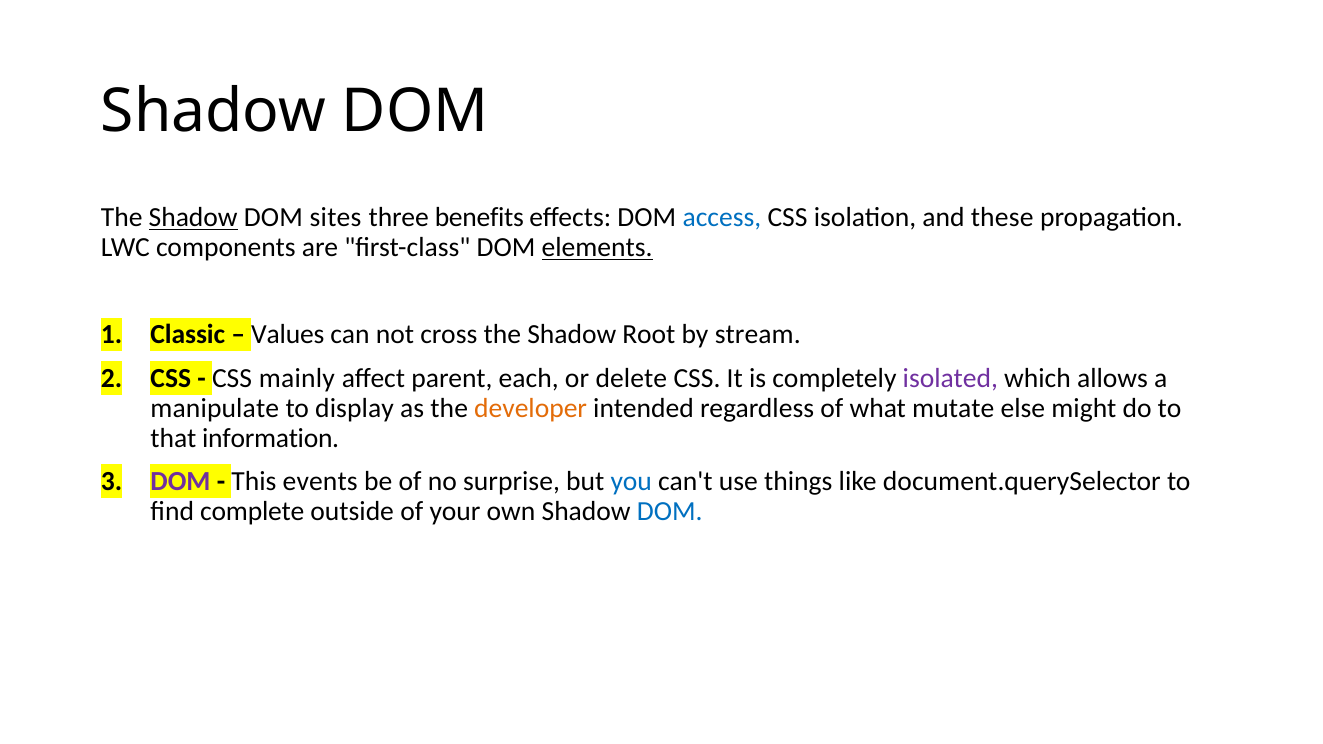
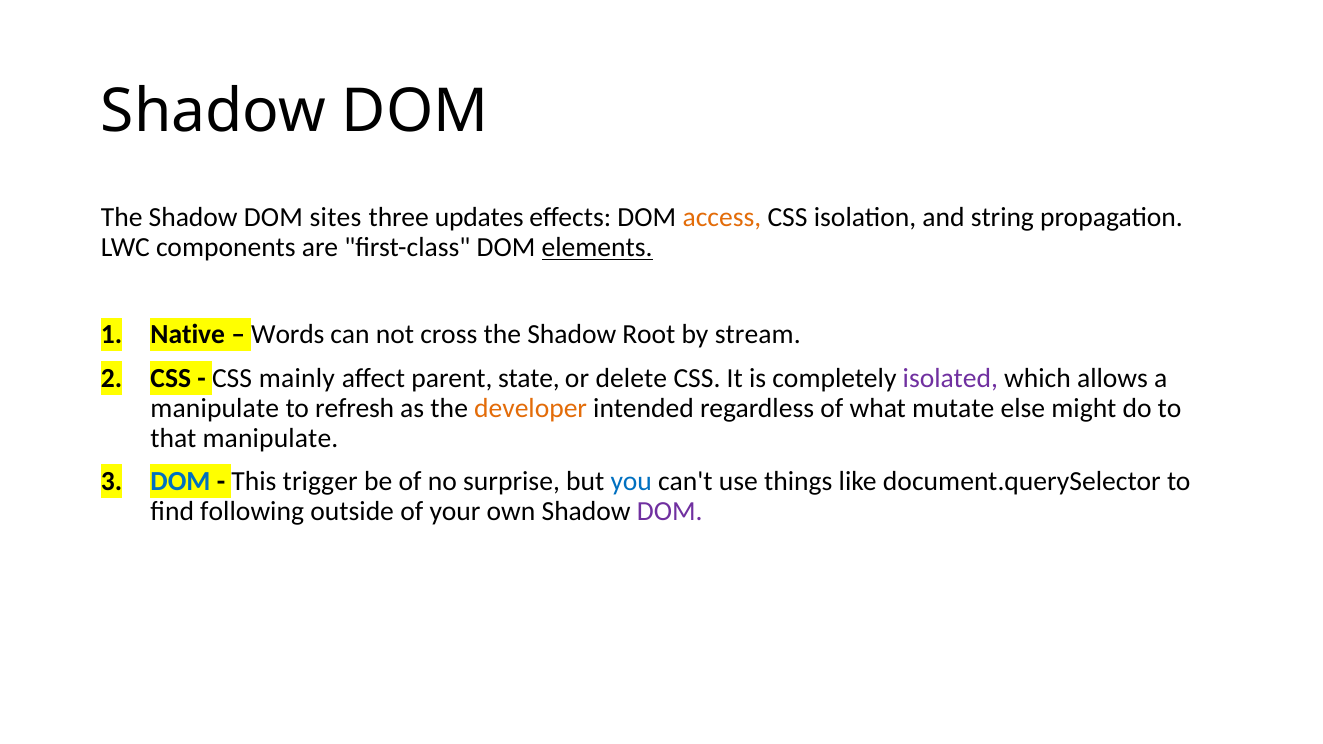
Shadow underline: present -> none (193, 218)
benefits: benefits -> updates (479, 218)
access colour: blue -> orange (722, 218)
these: these -> string (1002, 218)
Classic: Classic -> Native (188, 335)
Values: Values -> Words (288, 335)
each: each -> state (529, 378)
display: display -> refresh (355, 408)
that information: information -> manipulate (270, 438)
DOM colour: purple -> blue (181, 482)
events: events -> trigger (320, 482)
complete: complete -> following (252, 511)
DOM colour: blue -> purple (670, 511)
